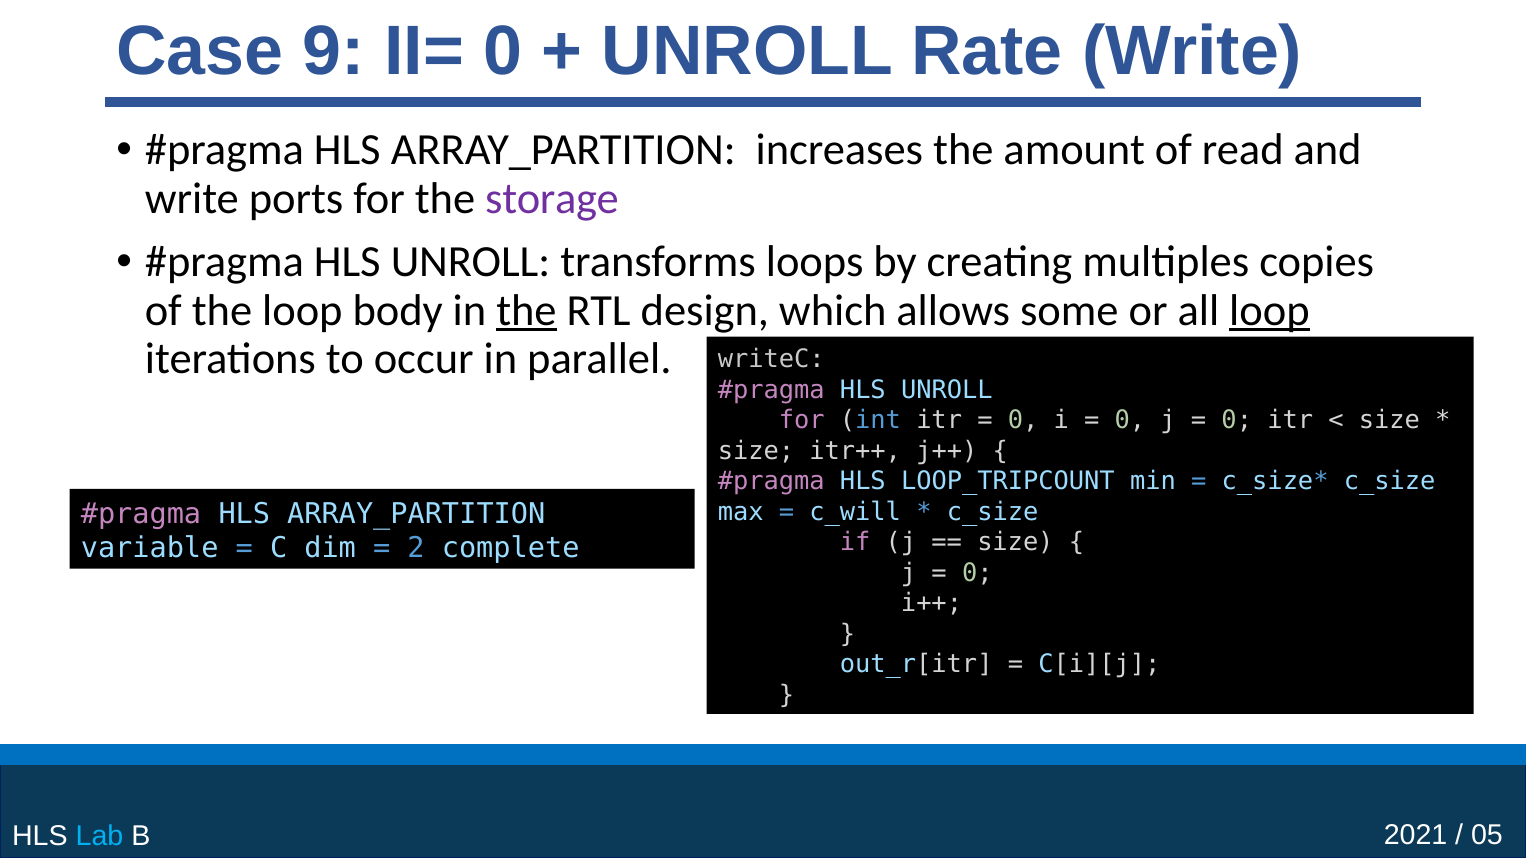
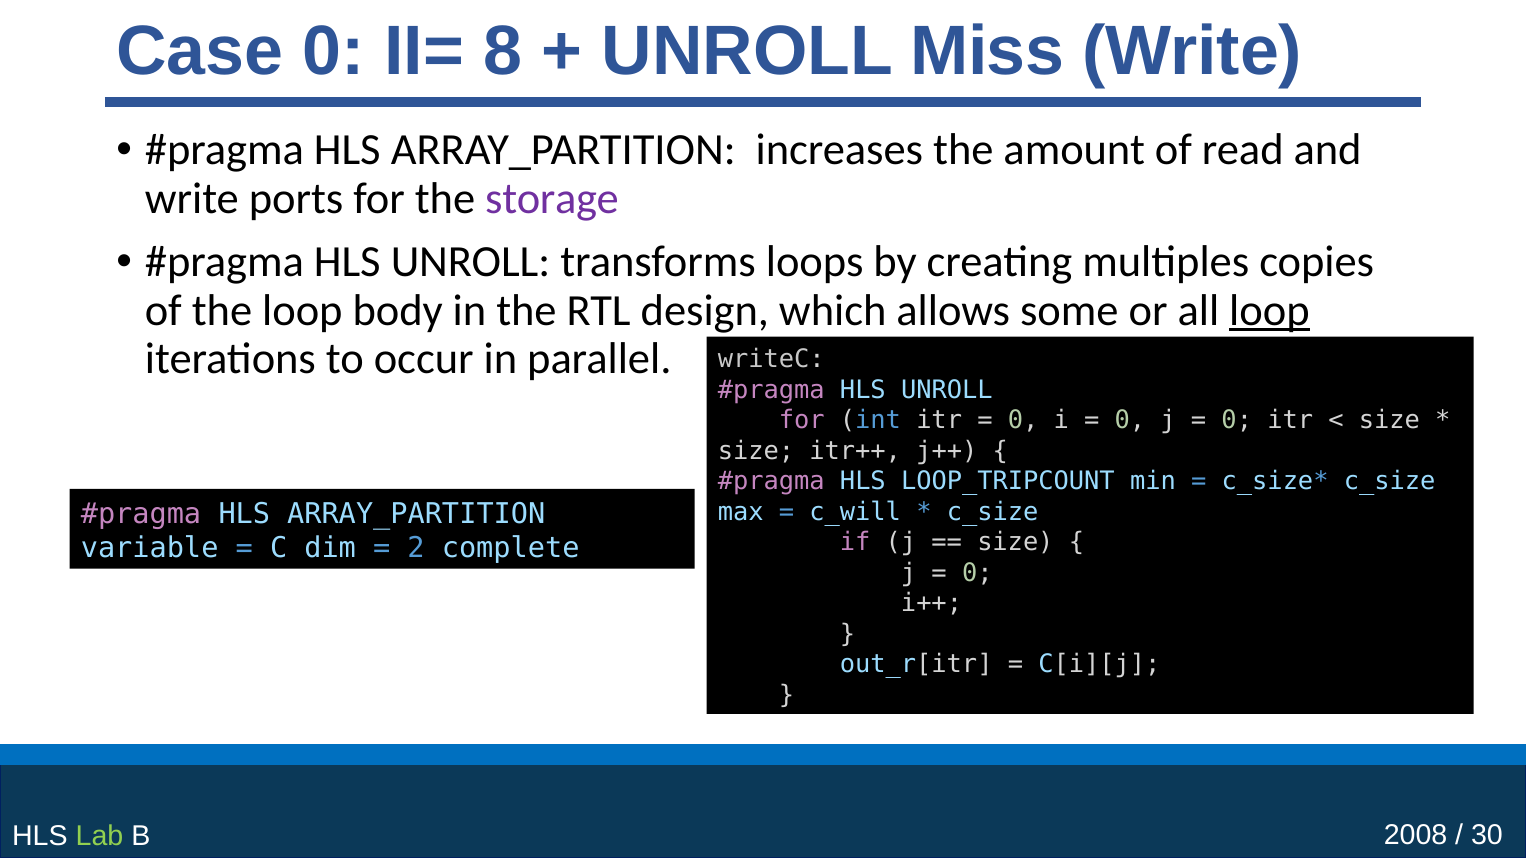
Case 9: 9 -> 0 (334, 52)
II= 0: 0 -> 8 (503, 52)
Rate: Rate -> Miss (987, 52)
the underline: present -> none (526, 310)
2021: 2021 -> 2008 (1416, 836)
05: 05 -> 30 (1487, 836)
Lab colour: light blue -> light green (99, 836)
